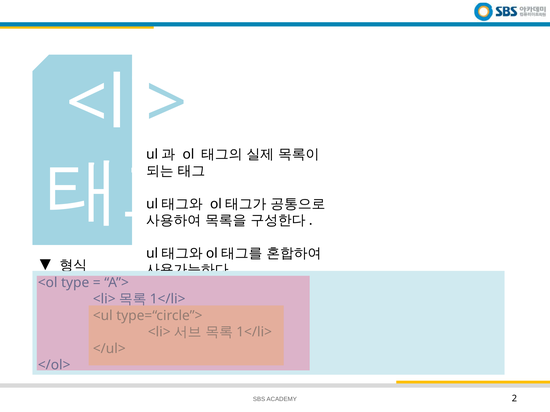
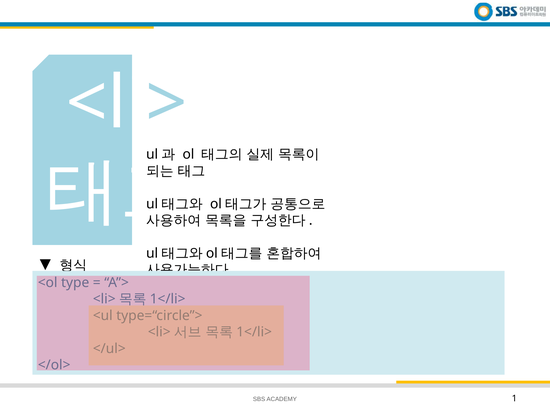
2: 2 -> 1 (514, 399)
